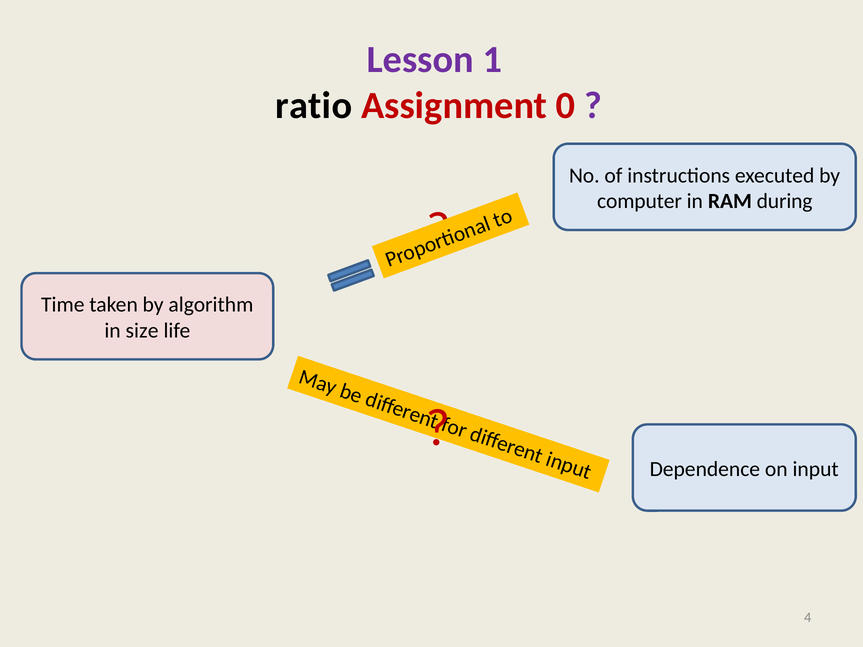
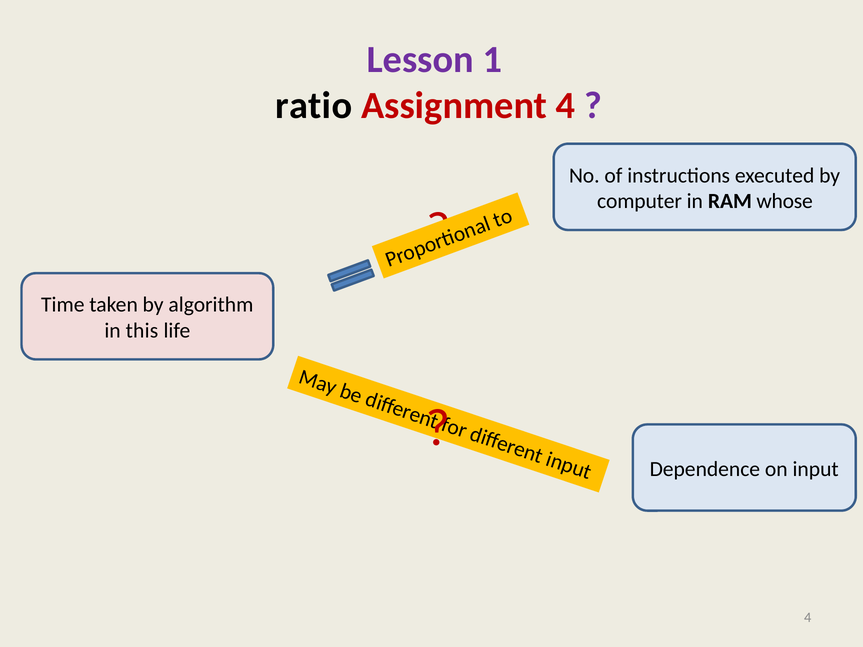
Assignment 0: 0 -> 4 (566, 106)
during: during -> whose (785, 201)
size: size -> this (142, 331)
